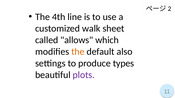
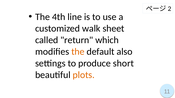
allows: allows -> return (77, 40)
types: types -> short (123, 64)
plots colour: purple -> orange (84, 75)
